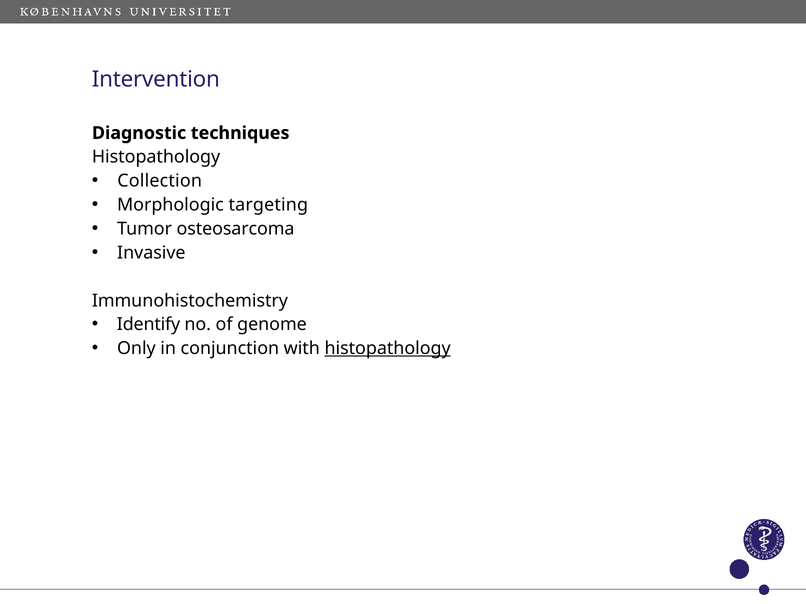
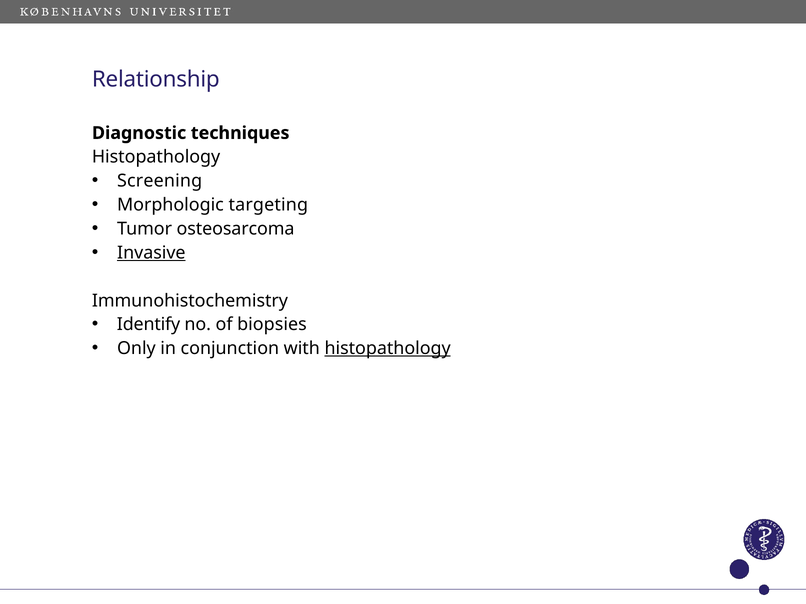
Intervention: Intervention -> Relationship (156, 79)
Collection: Collection -> Screening (160, 181)
Invasive underline: none -> present (151, 253)
genome: genome -> biopsies (272, 325)
